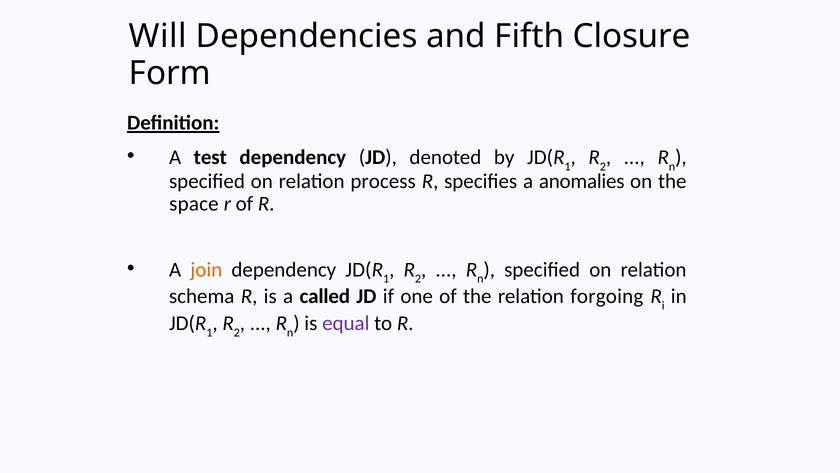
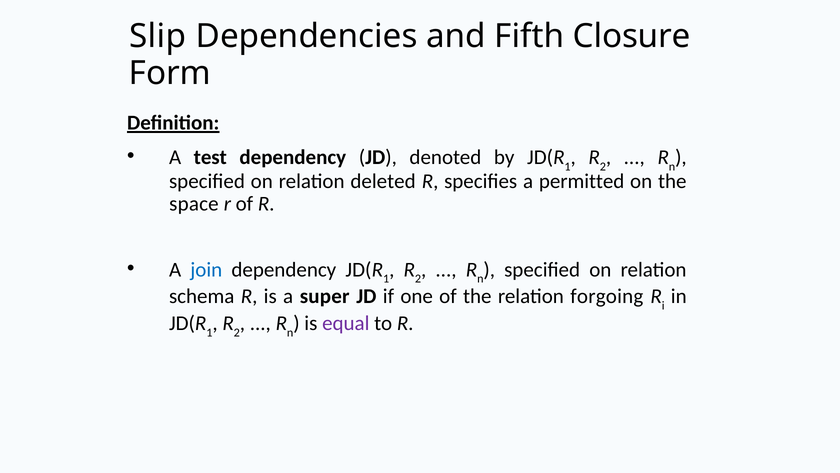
Will: Will -> Slip (158, 36)
process: process -> deleted (383, 181)
anomalies: anomalies -> permitted (582, 181)
join colour: orange -> blue (206, 269)
called: called -> super (325, 296)
